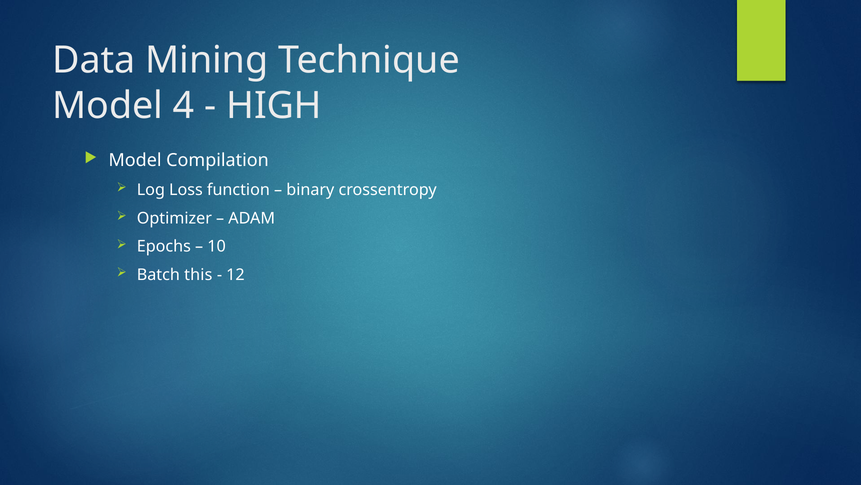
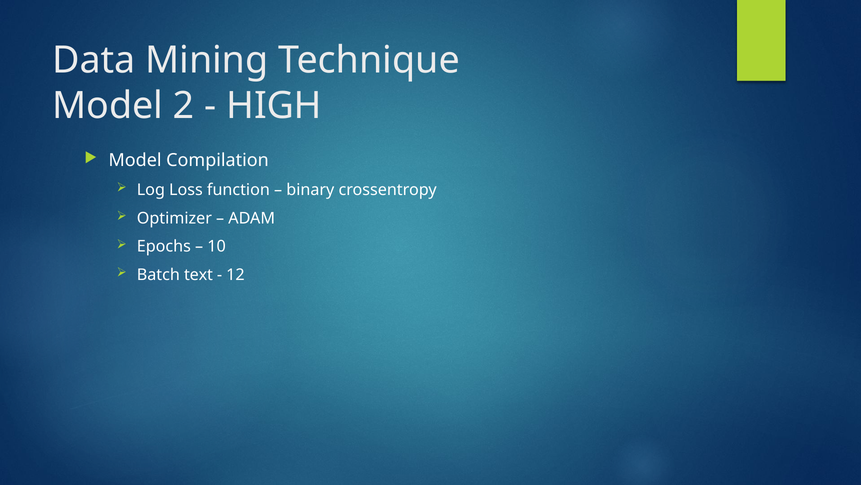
4: 4 -> 2 (184, 106)
this: this -> text (198, 275)
